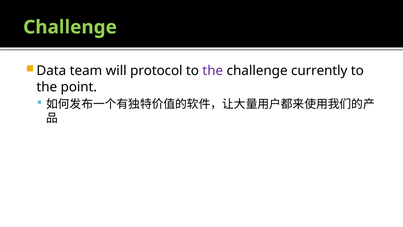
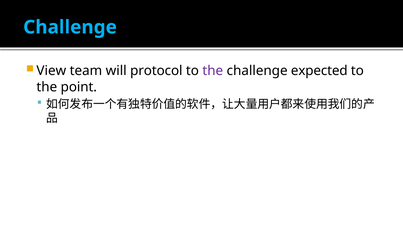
Challenge colour: light green -> light blue (70, 27)
Data: Data -> View (51, 71)
currently: currently -> expected (319, 71)
